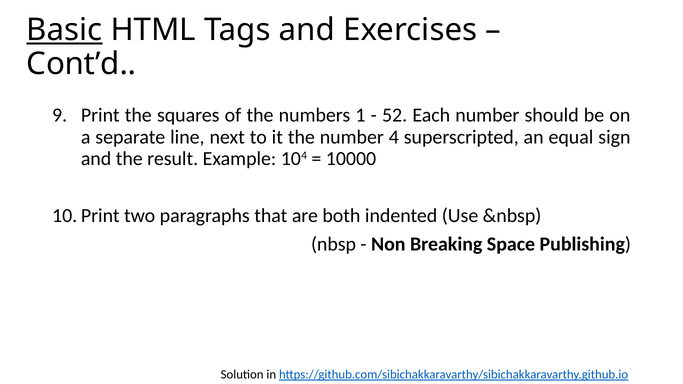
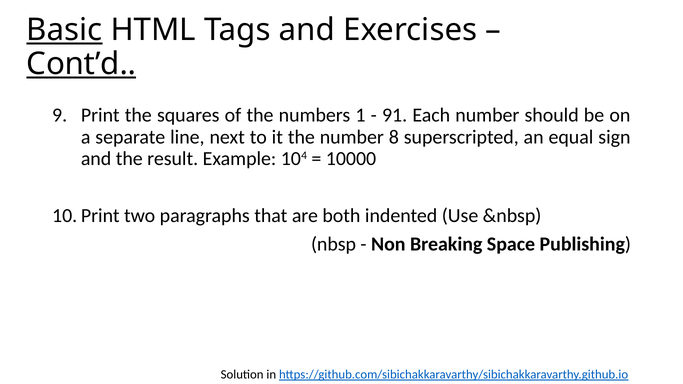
Cont’d underline: none -> present (81, 64)
52: 52 -> 91 (395, 115)
4: 4 -> 8 (394, 137)
